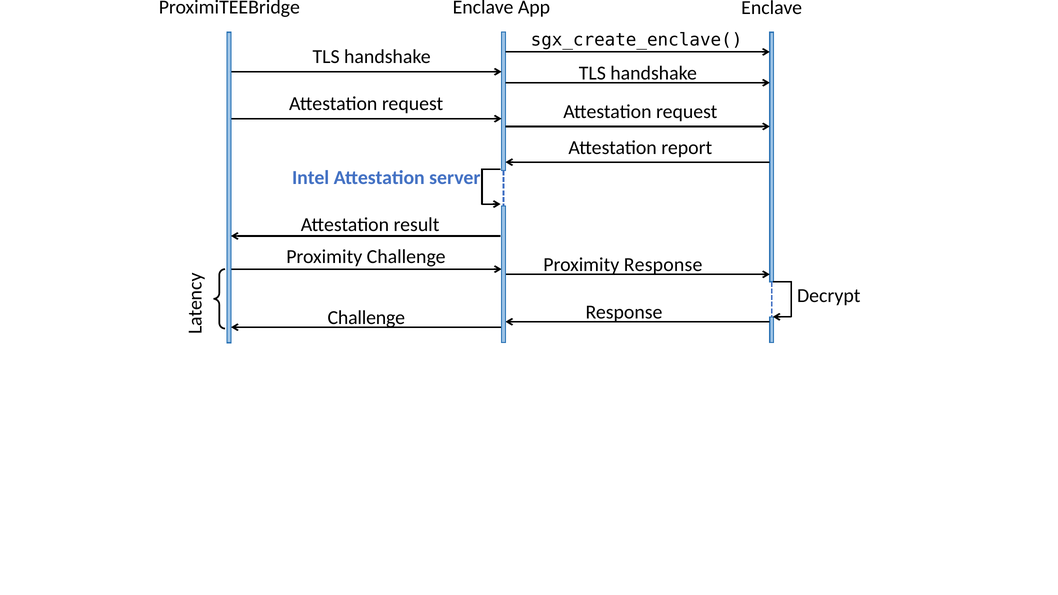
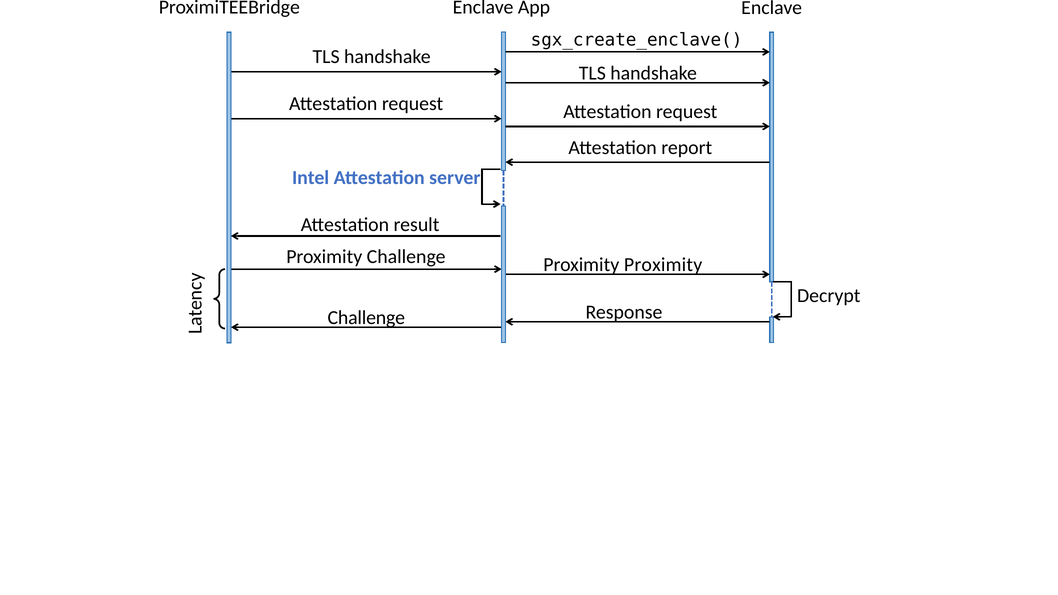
Proximity Response: Response -> Proximity (663, 265)
